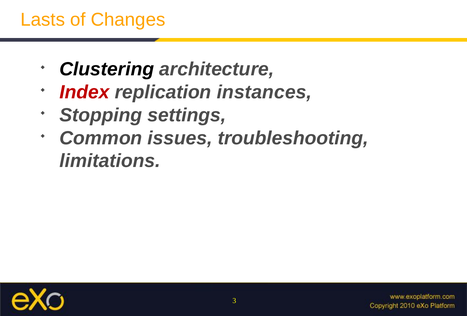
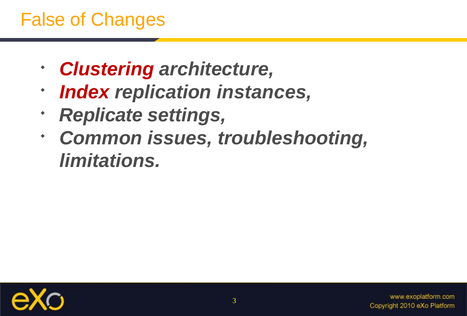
Lasts: Lasts -> False (43, 20)
Clustering colour: black -> red (107, 69)
Stopping: Stopping -> Replicate (101, 115)
